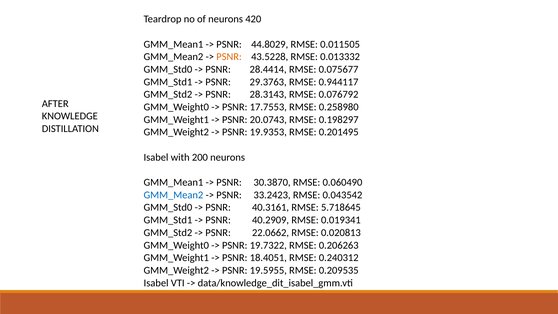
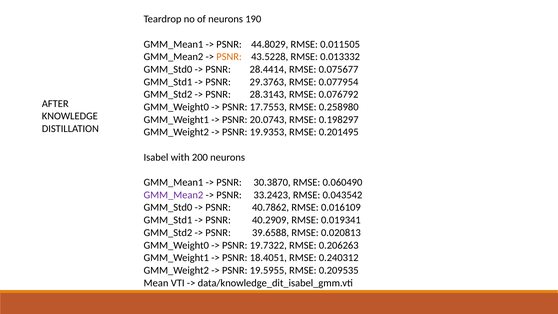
420: 420 -> 190 (253, 19)
0.944117: 0.944117 -> 0.077954 (339, 82)
GMM_Mean2 colour: blue -> purple (173, 195)
40.3161: 40.3161 -> 40.7862 (271, 207)
5.718645: 5.718645 -> 0.016109 (341, 207)
22.0662: 22.0662 -> 39.6588 (271, 233)
Isabel: Isabel -> Mean (156, 283)
